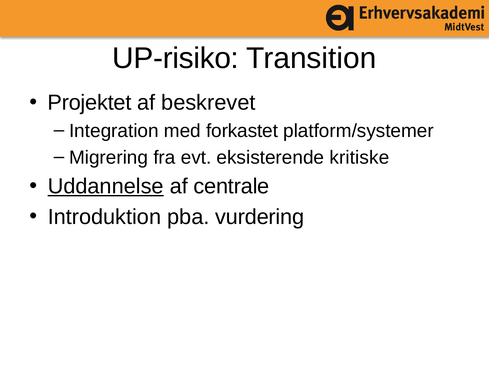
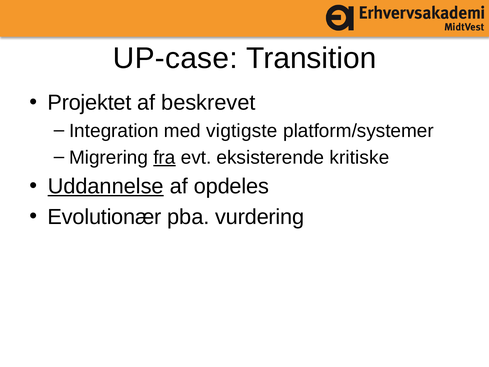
UP-risiko: UP-risiko -> UP-case (175, 58)
forkastet: forkastet -> vigtigste (242, 131)
fra underline: none -> present (164, 157)
centrale: centrale -> opdeles (231, 186)
Introduktion: Introduktion -> Evolutionær (105, 217)
